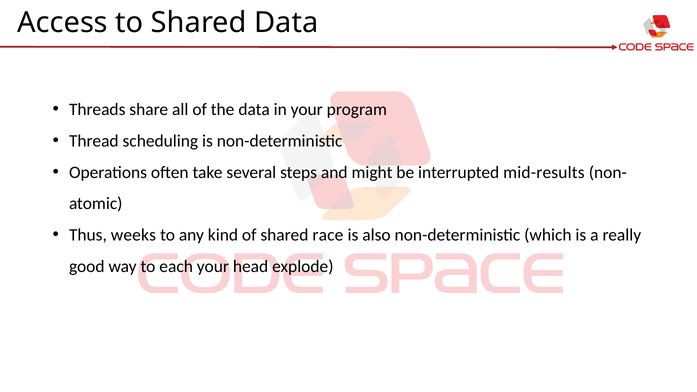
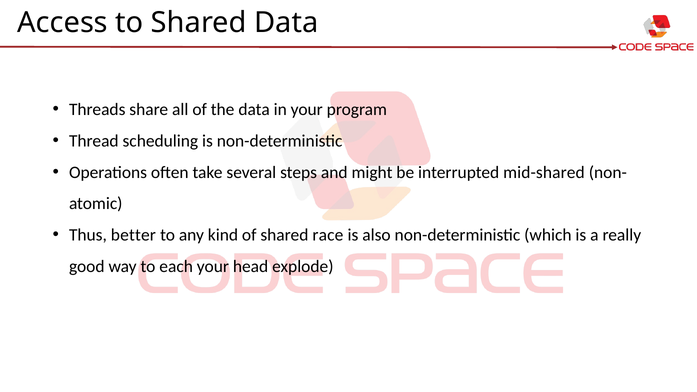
mid-results: mid-results -> mid-shared (544, 172)
weeks: weeks -> better (133, 235)
